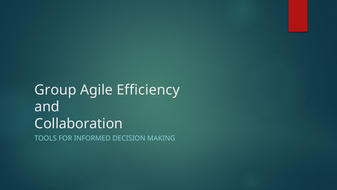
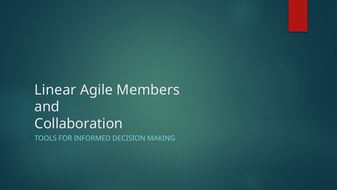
Group: Group -> Linear (55, 90)
Efficiency: Efficiency -> Members (148, 90)
